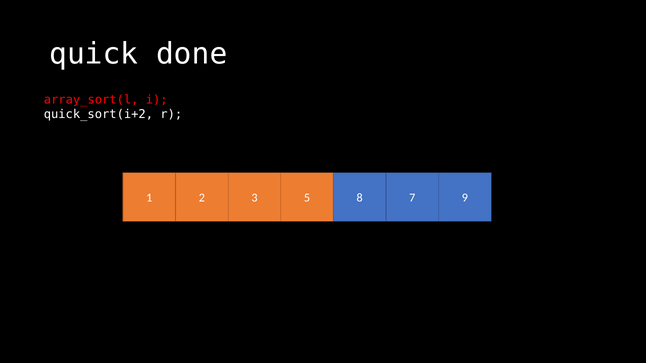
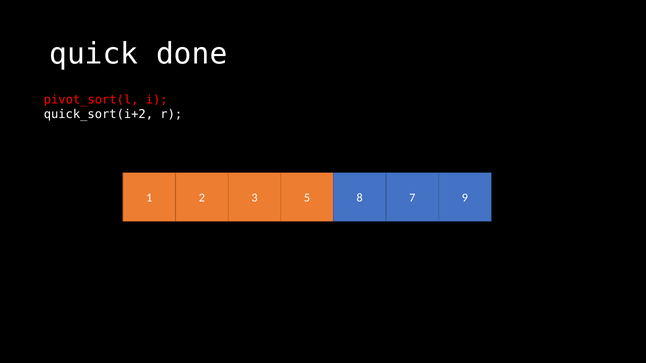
array_sort(l: array_sort(l -> pivot_sort(l (91, 100)
